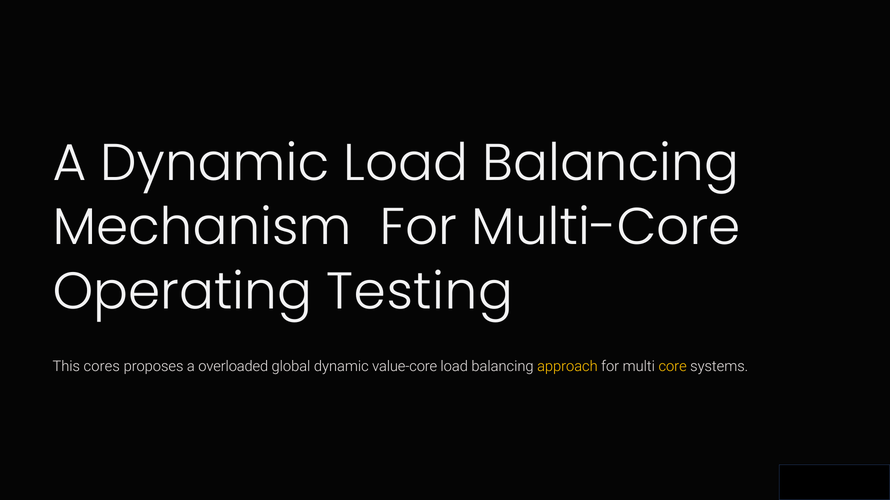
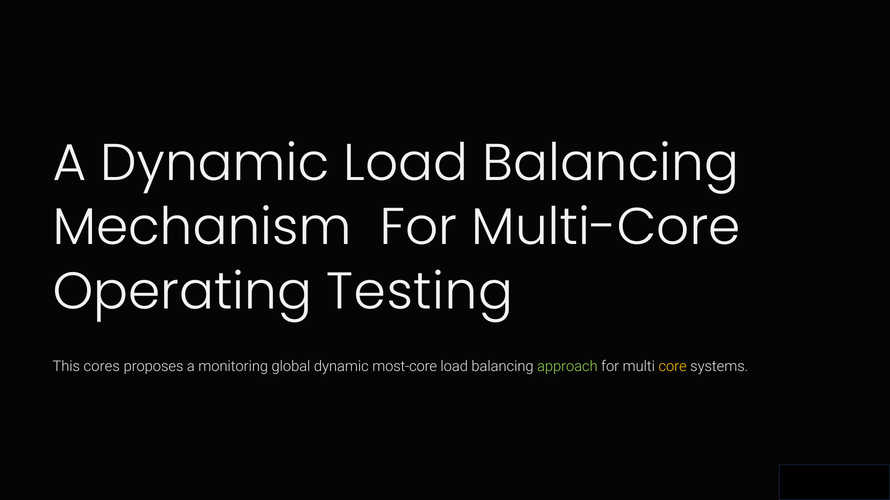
overloaded: overloaded -> monitoring (233, 367)
value-core: value-core -> most-core (405, 367)
approach colour: yellow -> light green (567, 367)
